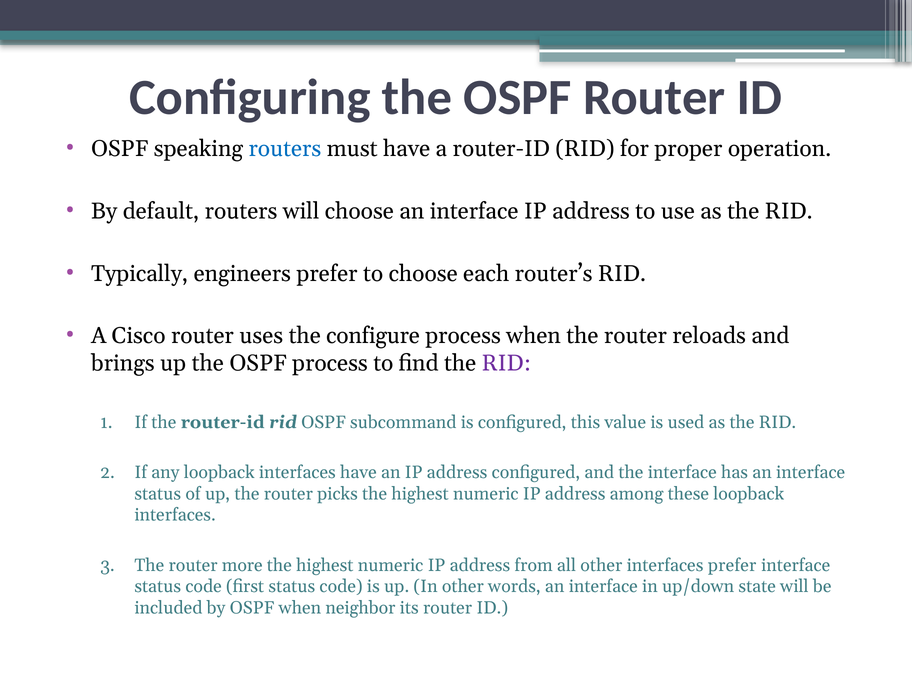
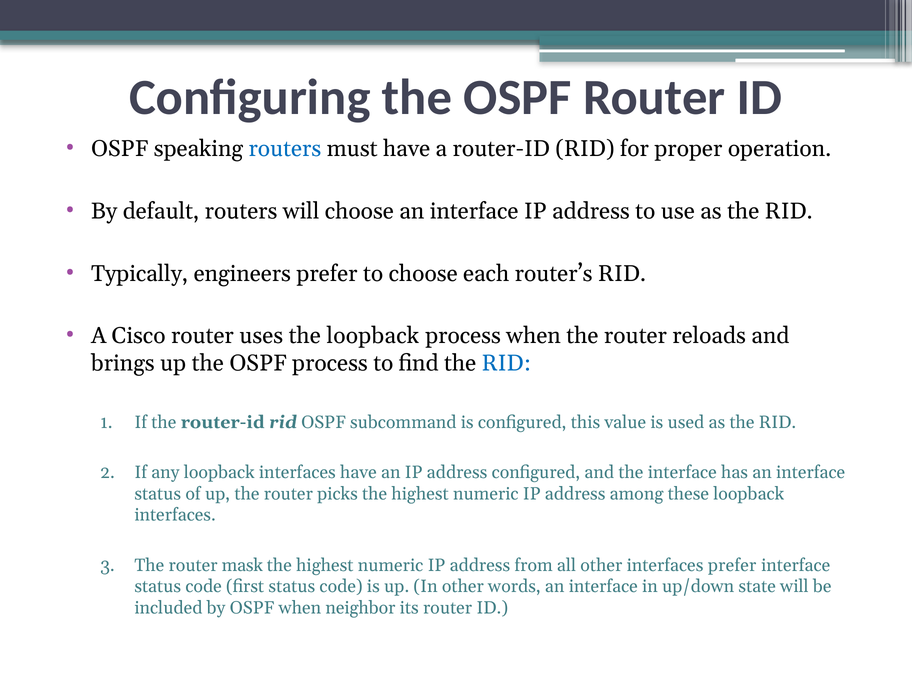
the configure: configure -> loopback (373, 336)
RID colour: purple -> blue (506, 363)
more: more -> mask (242, 565)
